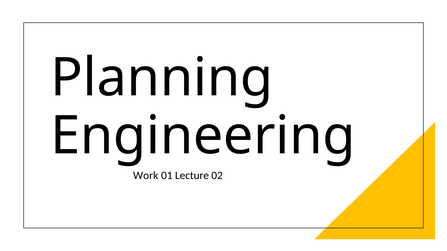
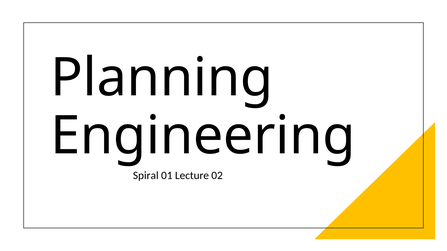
Work: Work -> Spiral (146, 176)
